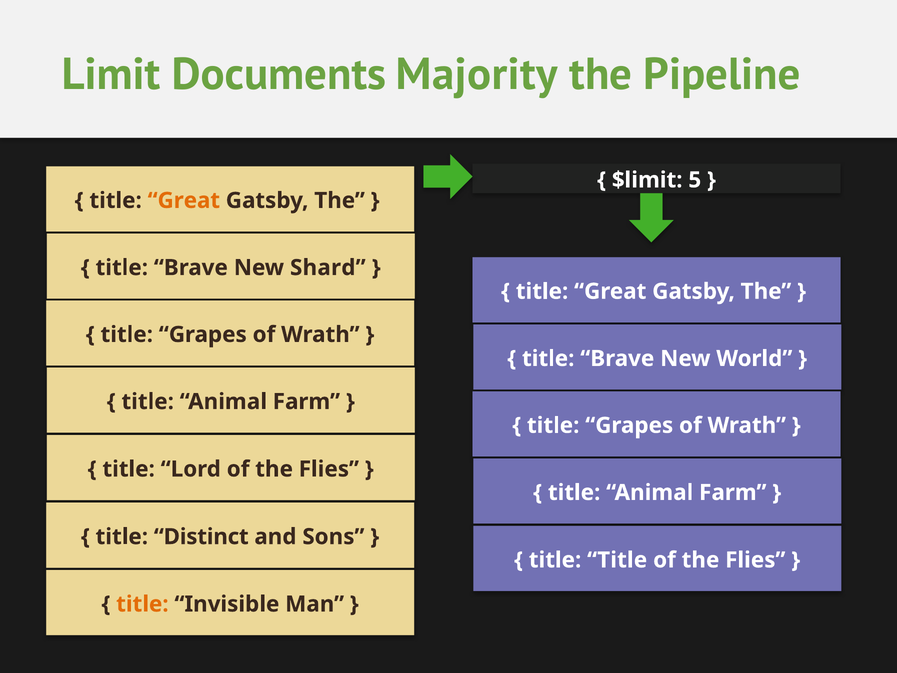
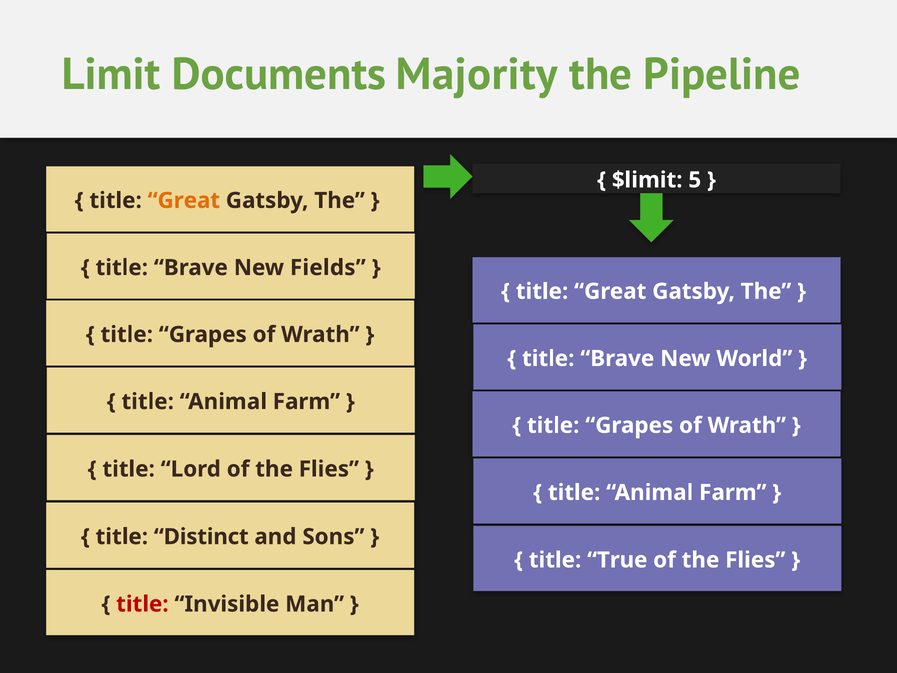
Shard: Shard -> Fields (328, 268)
title Title: Title -> True (617, 560)
title colour: orange -> red (142, 604)
